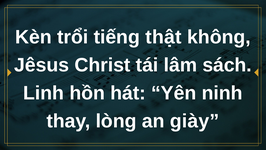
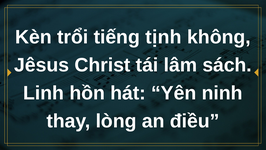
thật: thật -> tịnh (163, 37)
giày: giày -> điều (195, 121)
